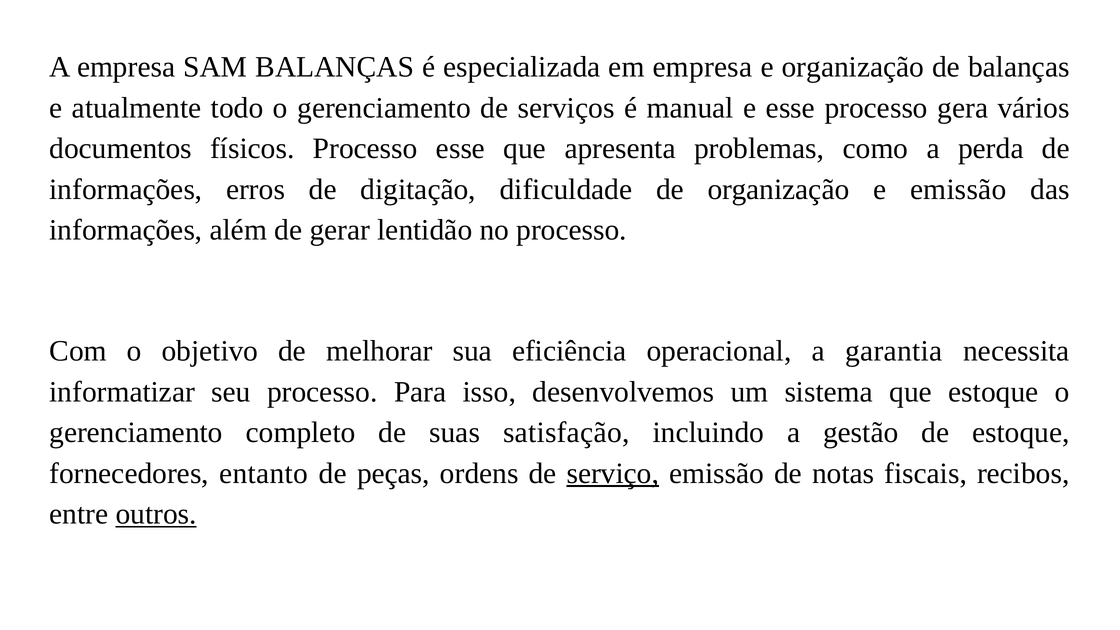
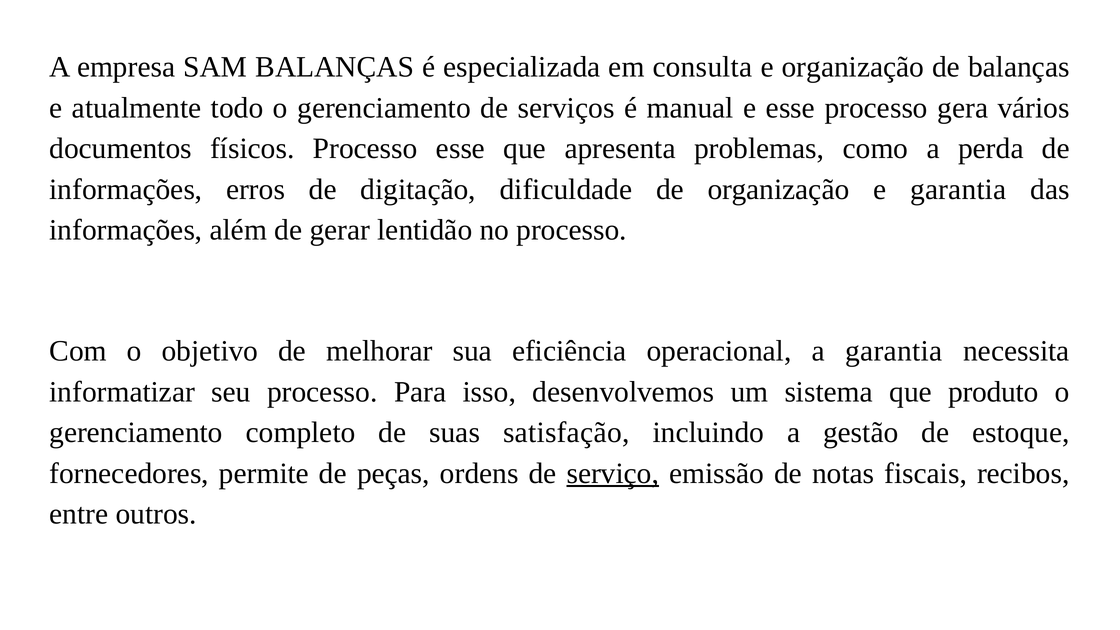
em empresa: empresa -> consulta (702, 67)
e emissão: emissão -> garantia (958, 189)
que estoque: estoque -> produto (993, 392)
entanto: entanto -> permite (264, 473)
outros underline: present -> none (156, 514)
